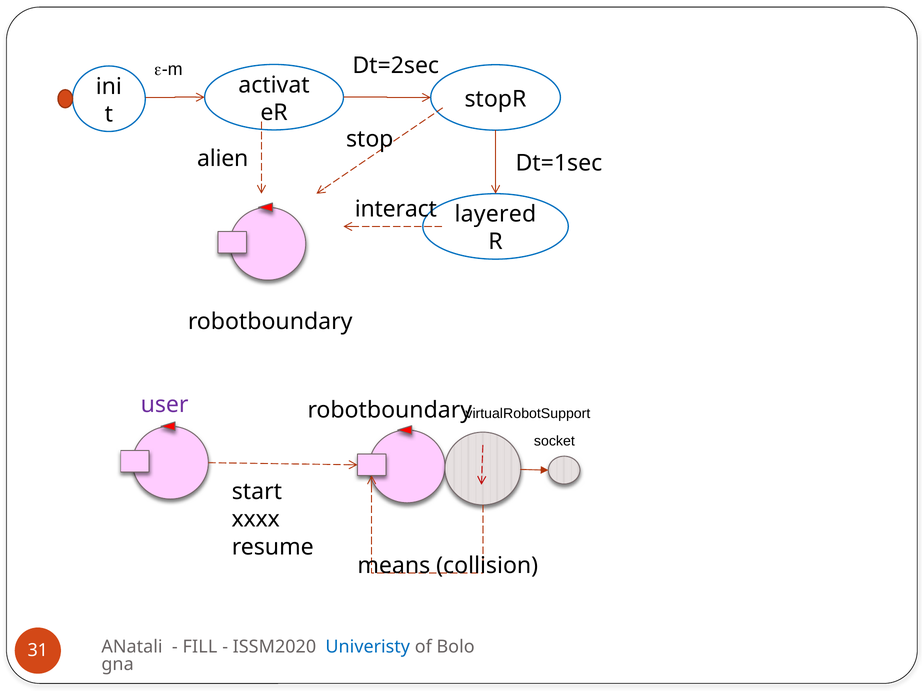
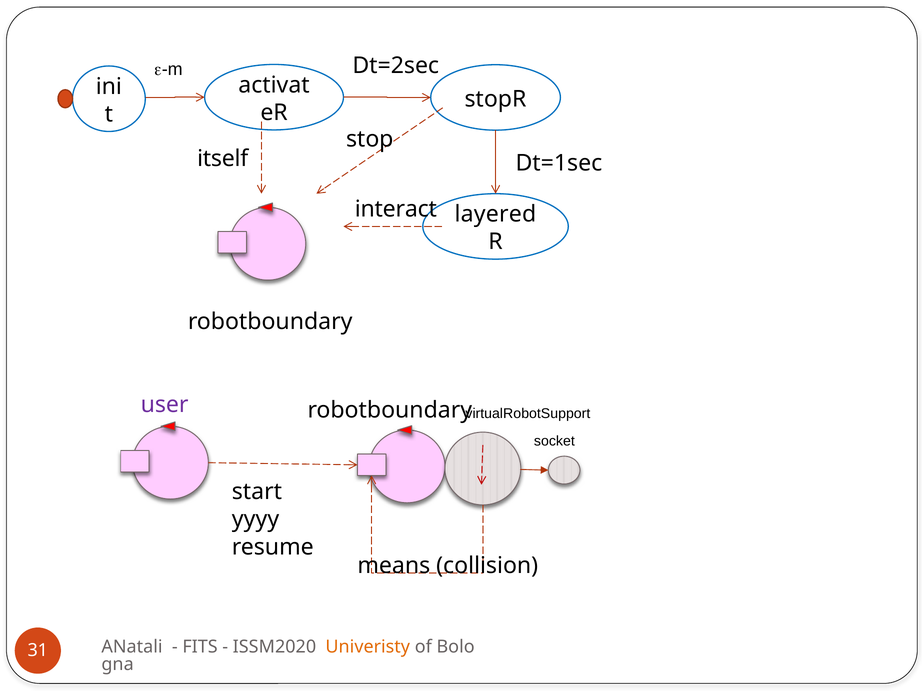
alien: alien -> itself (223, 159)
xxxx: xxxx -> yyyy (256, 519)
FILL: FILL -> FITS (200, 647)
Univeristy colour: blue -> orange (368, 647)
